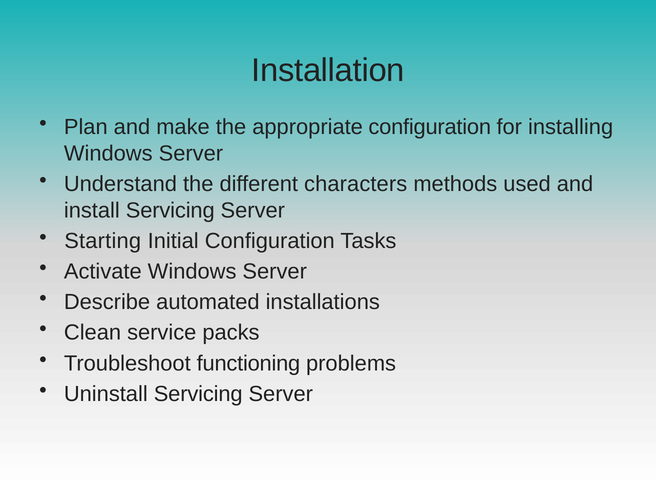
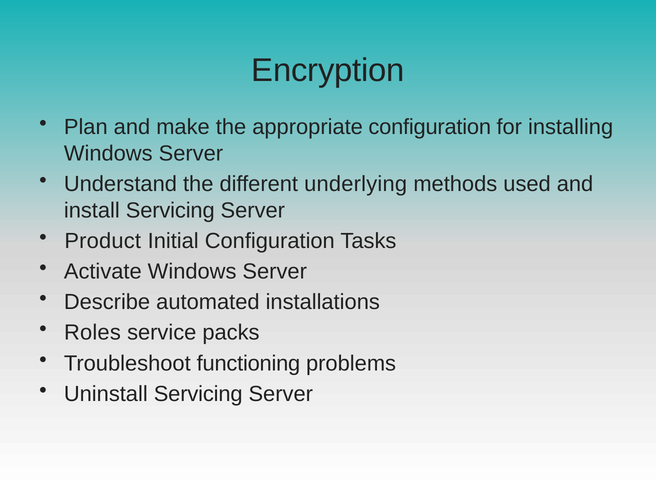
Installation: Installation -> Encryption (328, 71)
characters: characters -> underlying (356, 184)
Starting: Starting -> Product (103, 241)
Clean: Clean -> Roles (92, 333)
